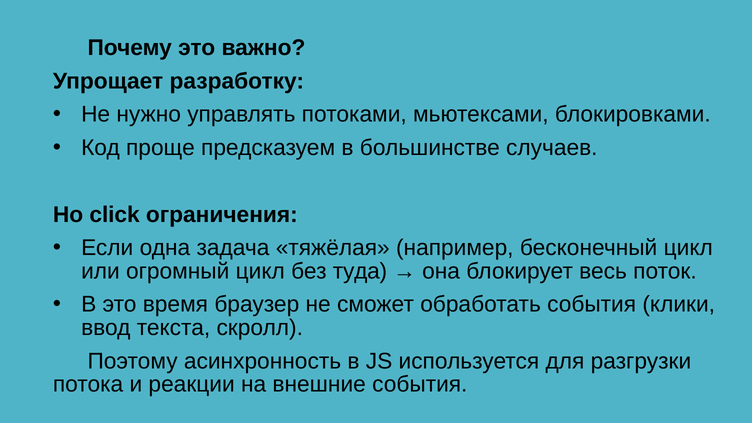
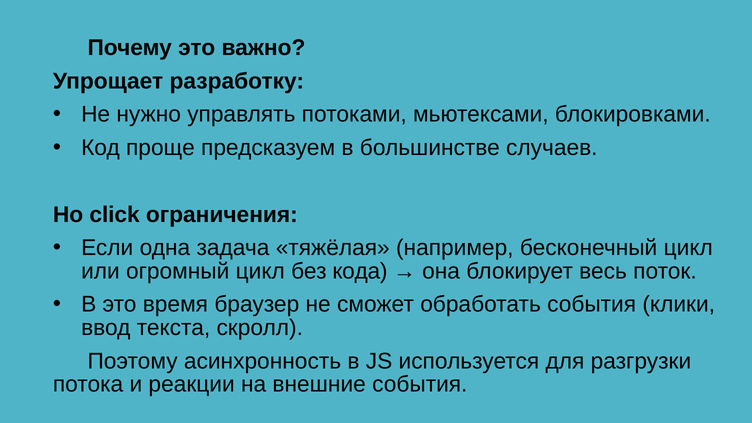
туда: туда -> кода (360, 271)
